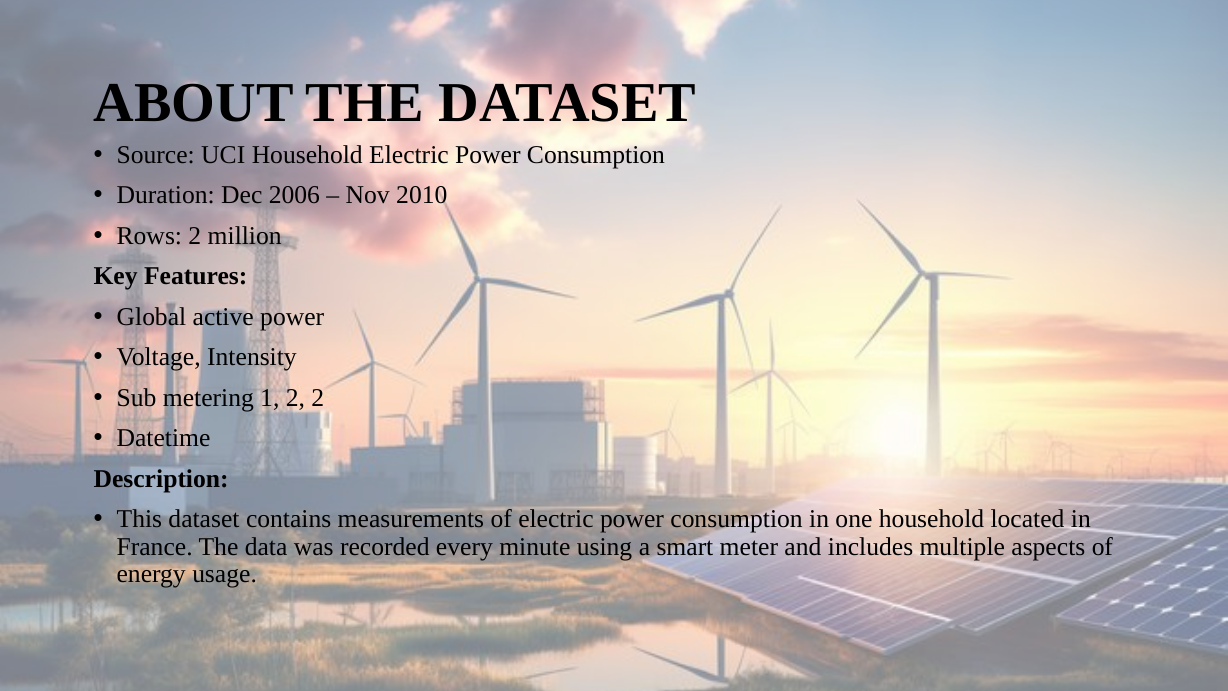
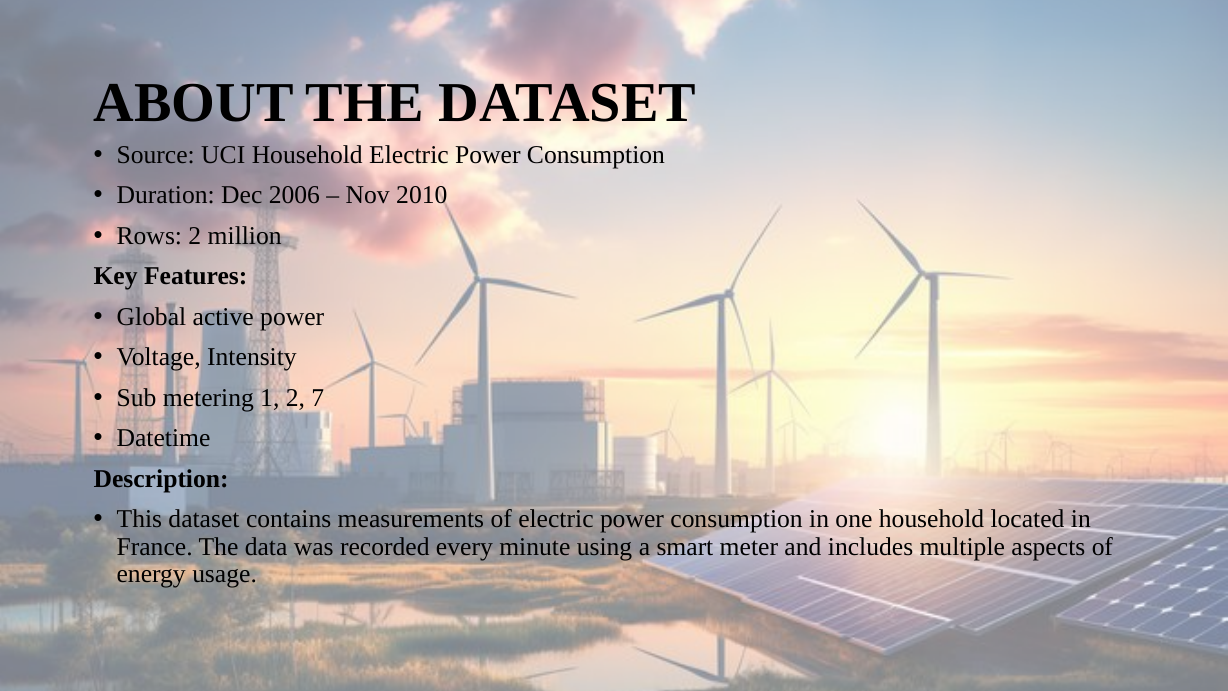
2 2: 2 -> 7 (318, 398)
